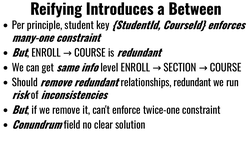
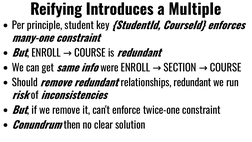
Between: Between -> Multiple (195, 10)
level: level -> were (109, 68)
field: field -> then (72, 125)
